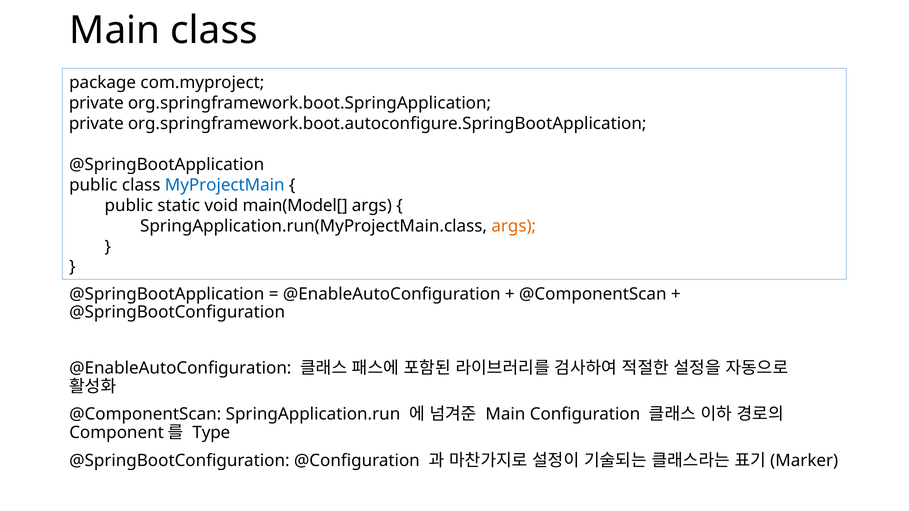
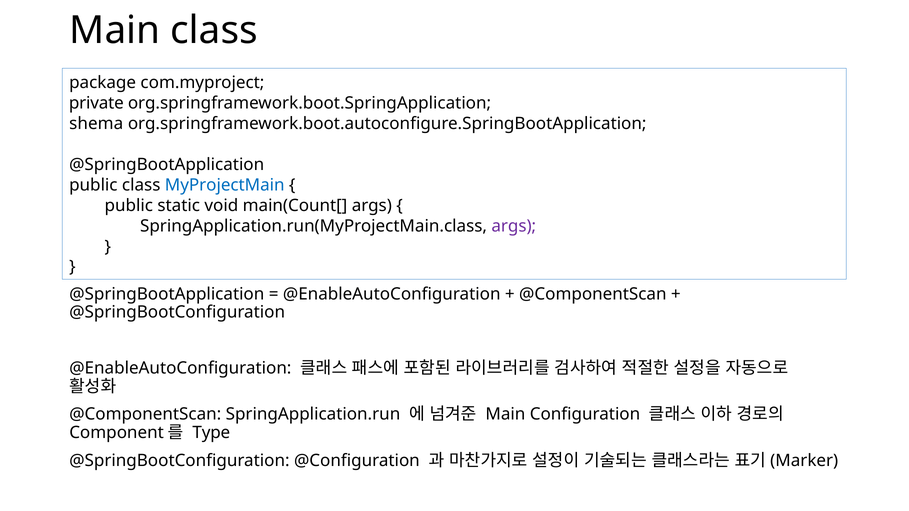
private: private -> shema (96, 124)
main(Model[: main(Model[ -> main(Count[ (295, 206)
args colour: orange -> purple (514, 226)
